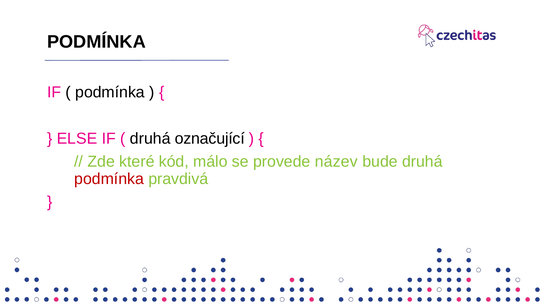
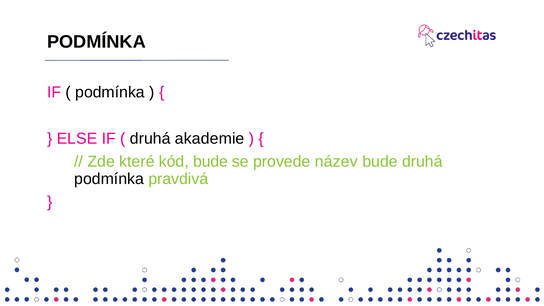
označující: označující -> akademie (210, 139)
kód málo: málo -> bude (211, 162)
podmínka colour: red -> black (109, 179)
